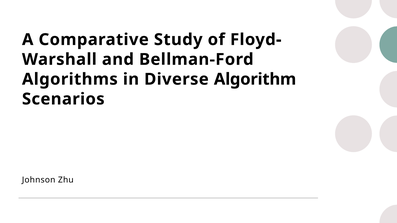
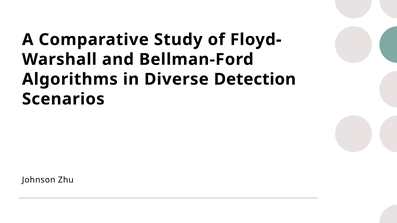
Algorithm: Algorithm -> Detection (255, 79)
